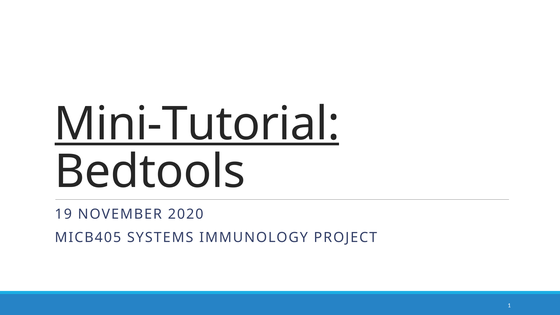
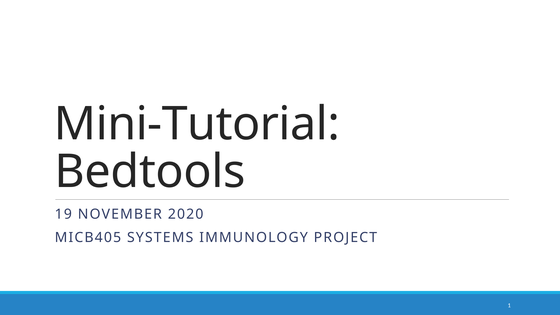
Mini-Tutorial underline: present -> none (197, 124)
